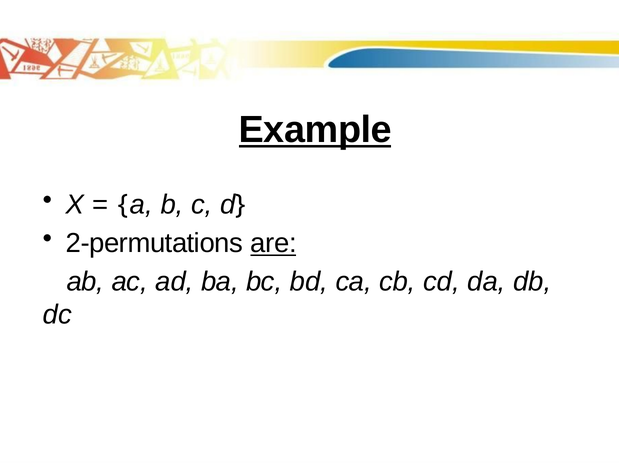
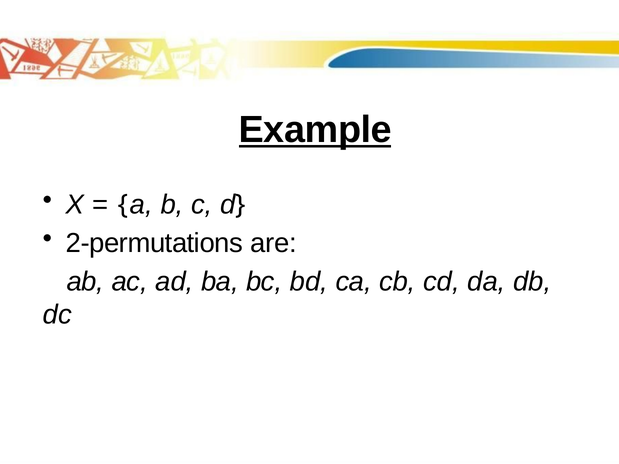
are underline: present -> none (273, 243)
